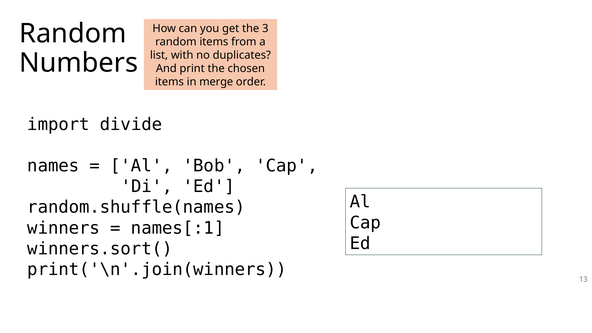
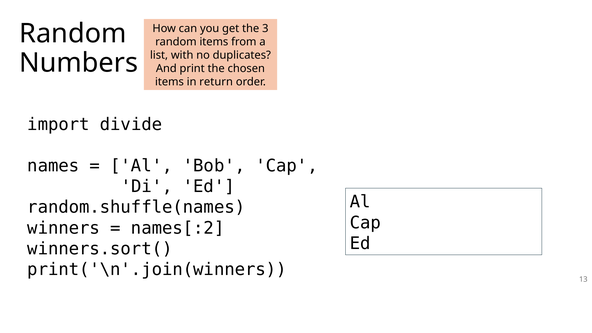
merge: merge -> return (216, 82)
names[:1: names[:1 -> names[:2 (178, 228)
